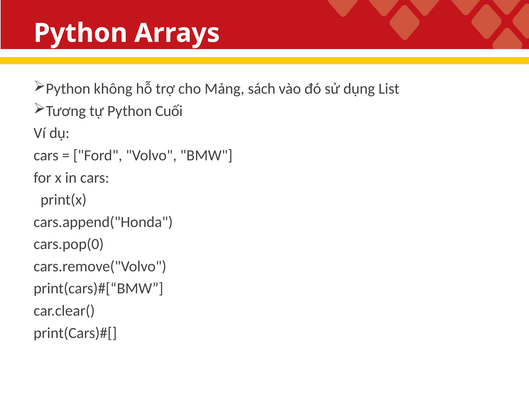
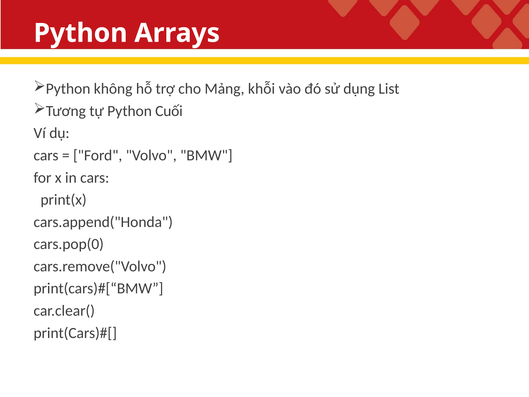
sách: sách -> khỗi (262, 89)
